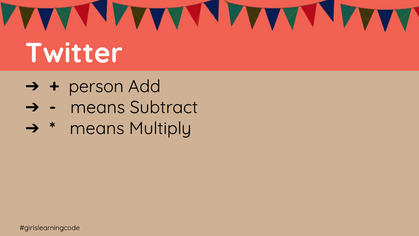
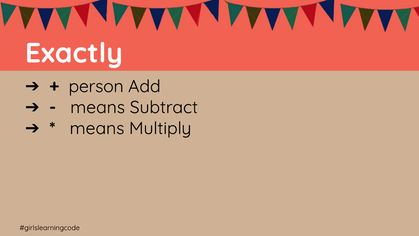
Twitter: Twitter -> Exactly (74, 53)
